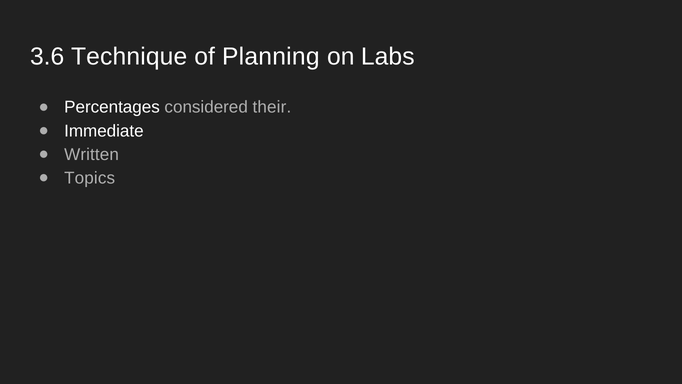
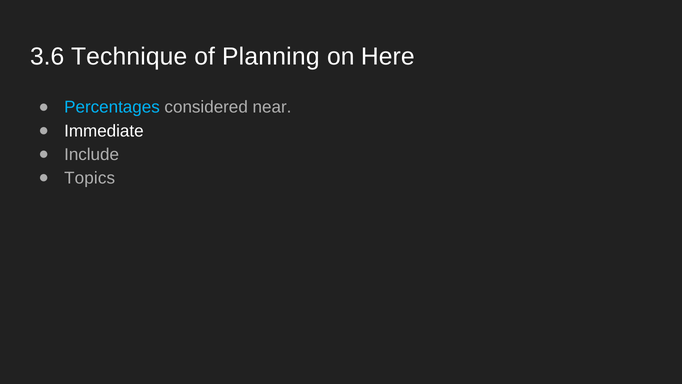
Labs: Labs -> Here (388, 57)
Percentages colour: white -> light blue (112, 107)
their: their -> near (272, 107)
Written: Written -> Include (92, 154)
